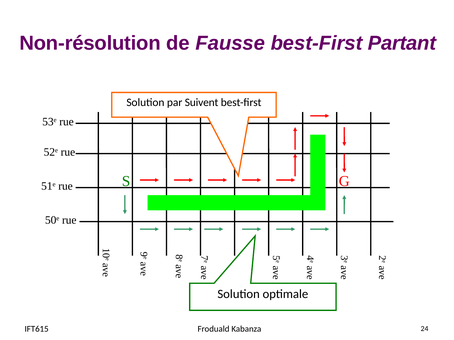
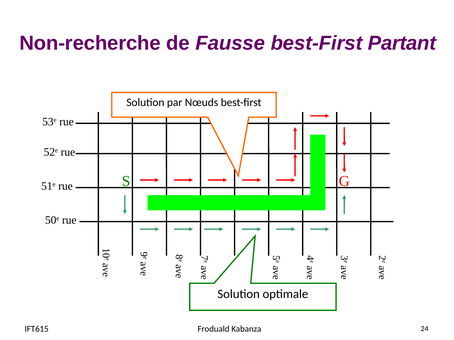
Non-résolution: Non-résolution -> Non-recherche (90, 43)
Suivent: Suivent -> Nœuds (202, 102)
